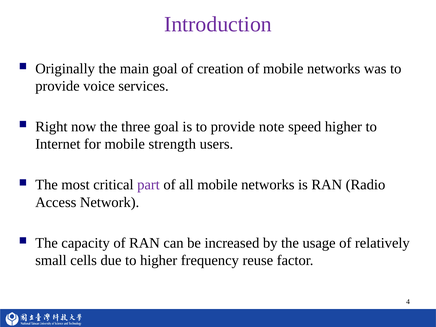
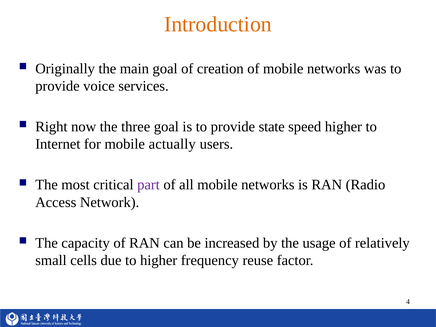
Introduction colour: purple -> orange (218, 24)
note: note -> state (272, 127)
strength: strength -> actually (172, 144)
